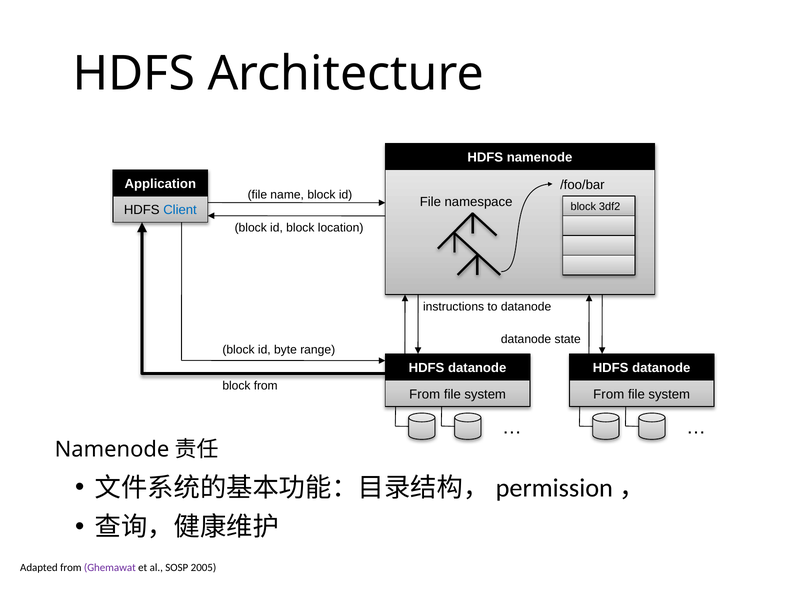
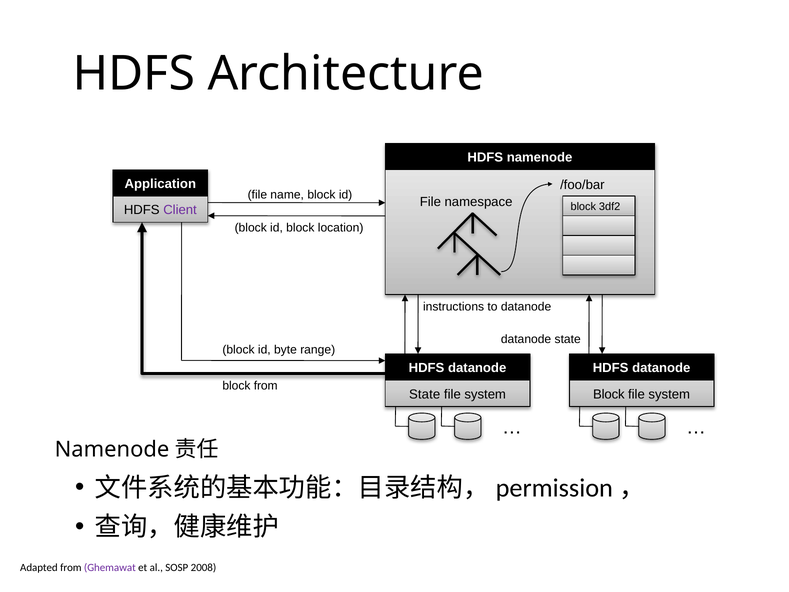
Client colour: blue -> purple (180, 210)
From: From -> State (425, 394)
From: From -> Block (609, 394)
2005: 2005 -> 2008 (203, 567)
